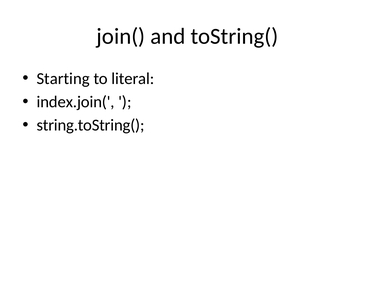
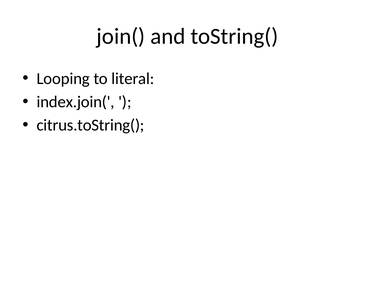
Starting: Starting -> Looping (63, 79)
string.toString(: string.toString( -> citrus.toString( (90, 125)
